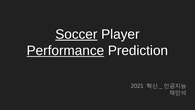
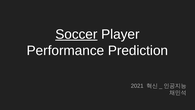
Performance underline: present -> none (65, 51)
